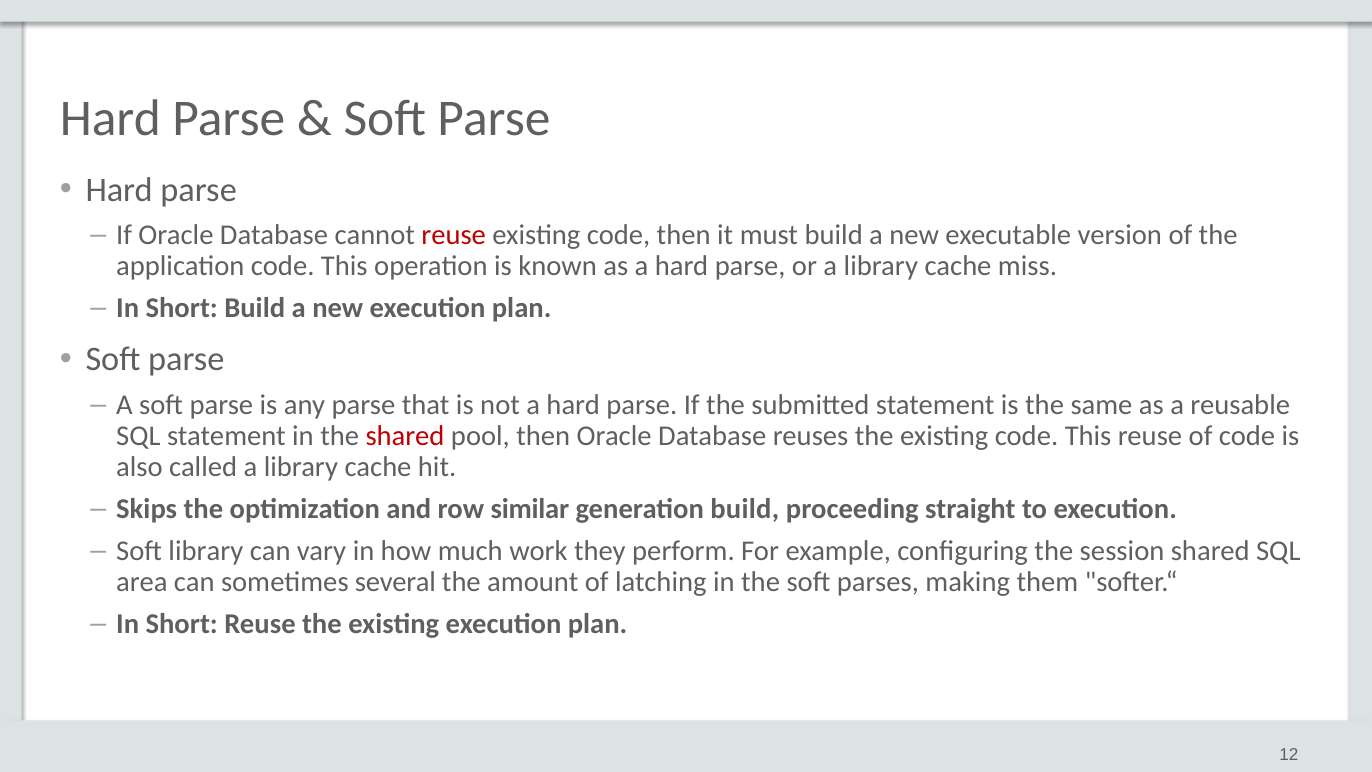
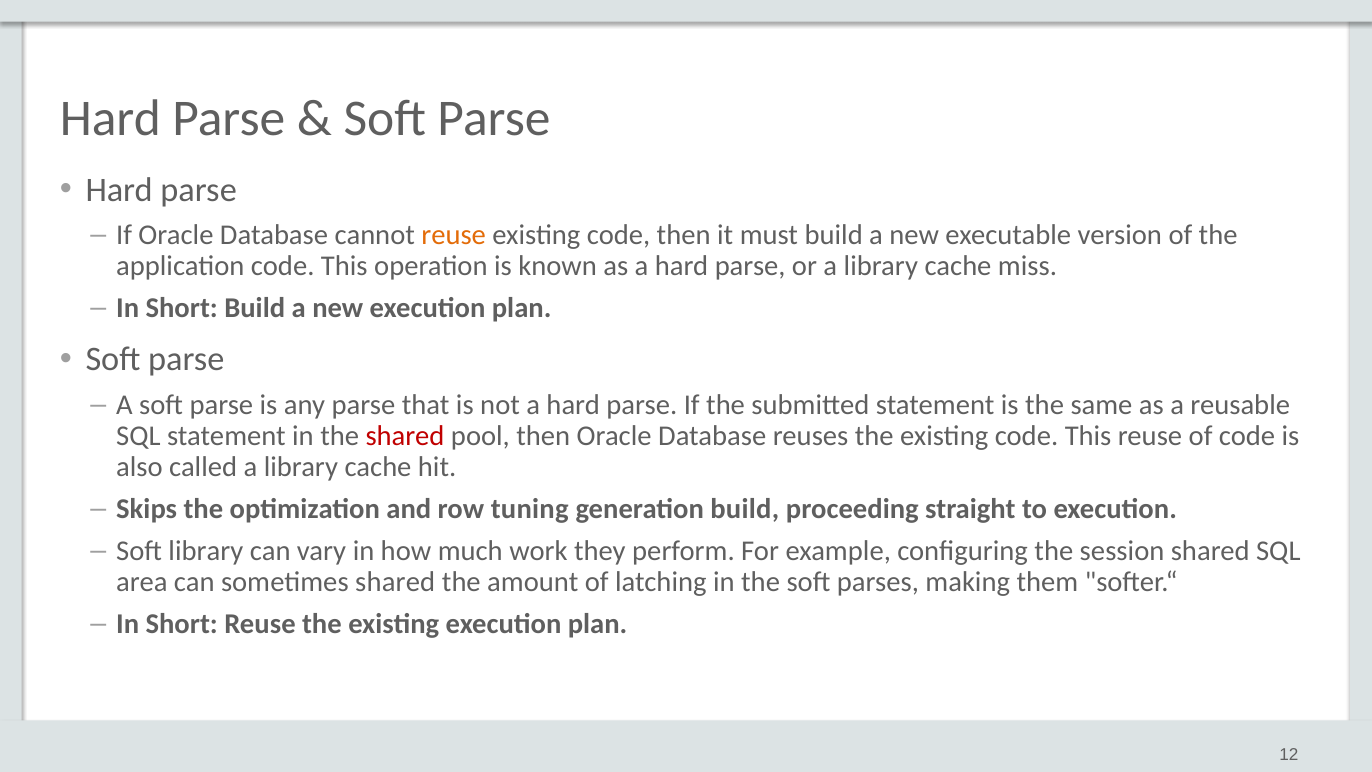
reuse colour: red -> orange (454, 235)
similar: similar -> tuning (530, 509)
sometimes several: several -> shared (395, 582)
